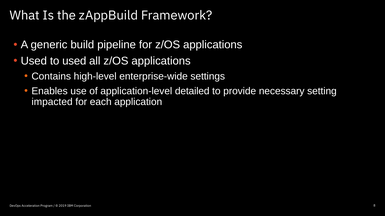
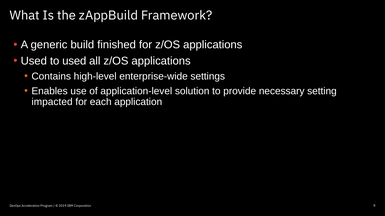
pipeline: pipeline -> finished (117, 45)
detailed: detailed -> solution (192, 91)
